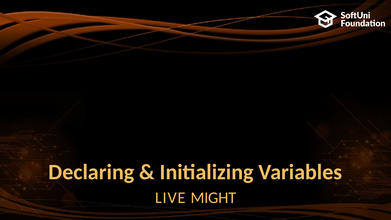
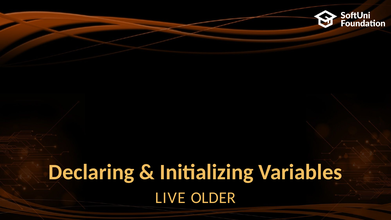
MIGHT: MIGHT -> OLDER (213, 198)
